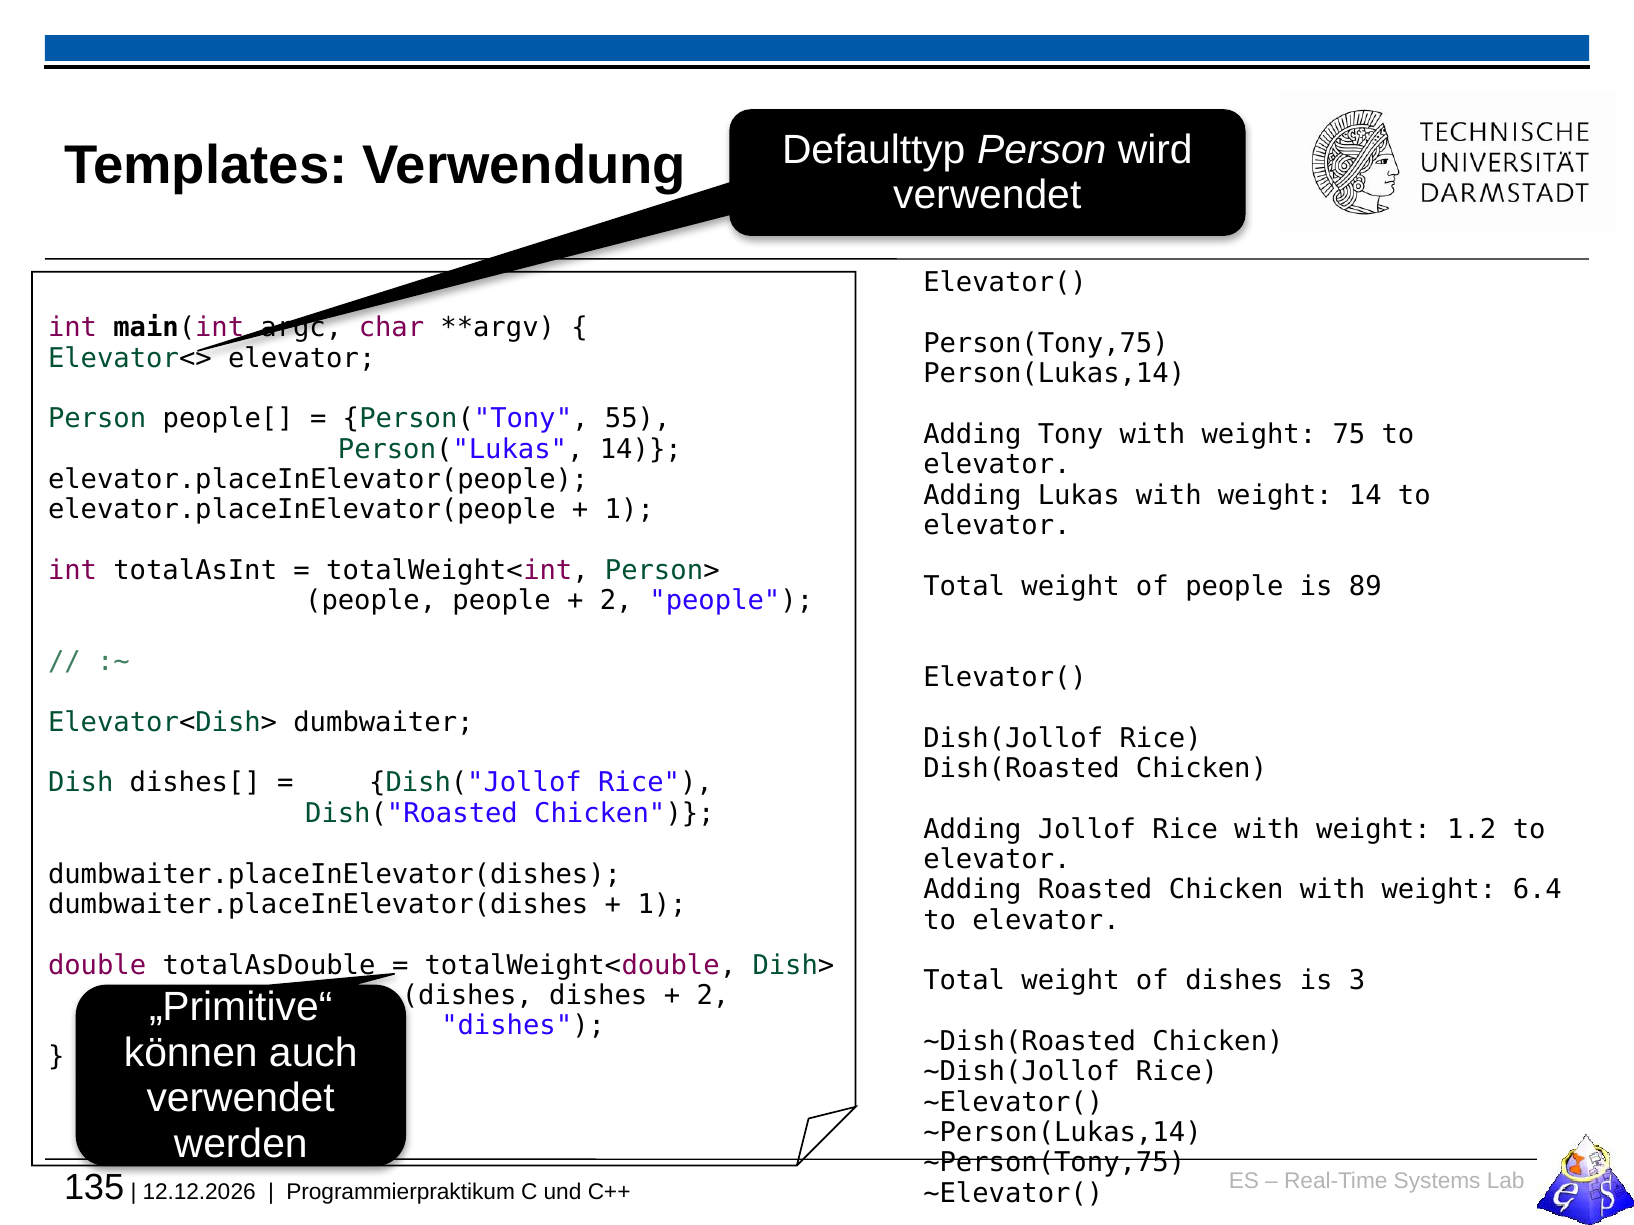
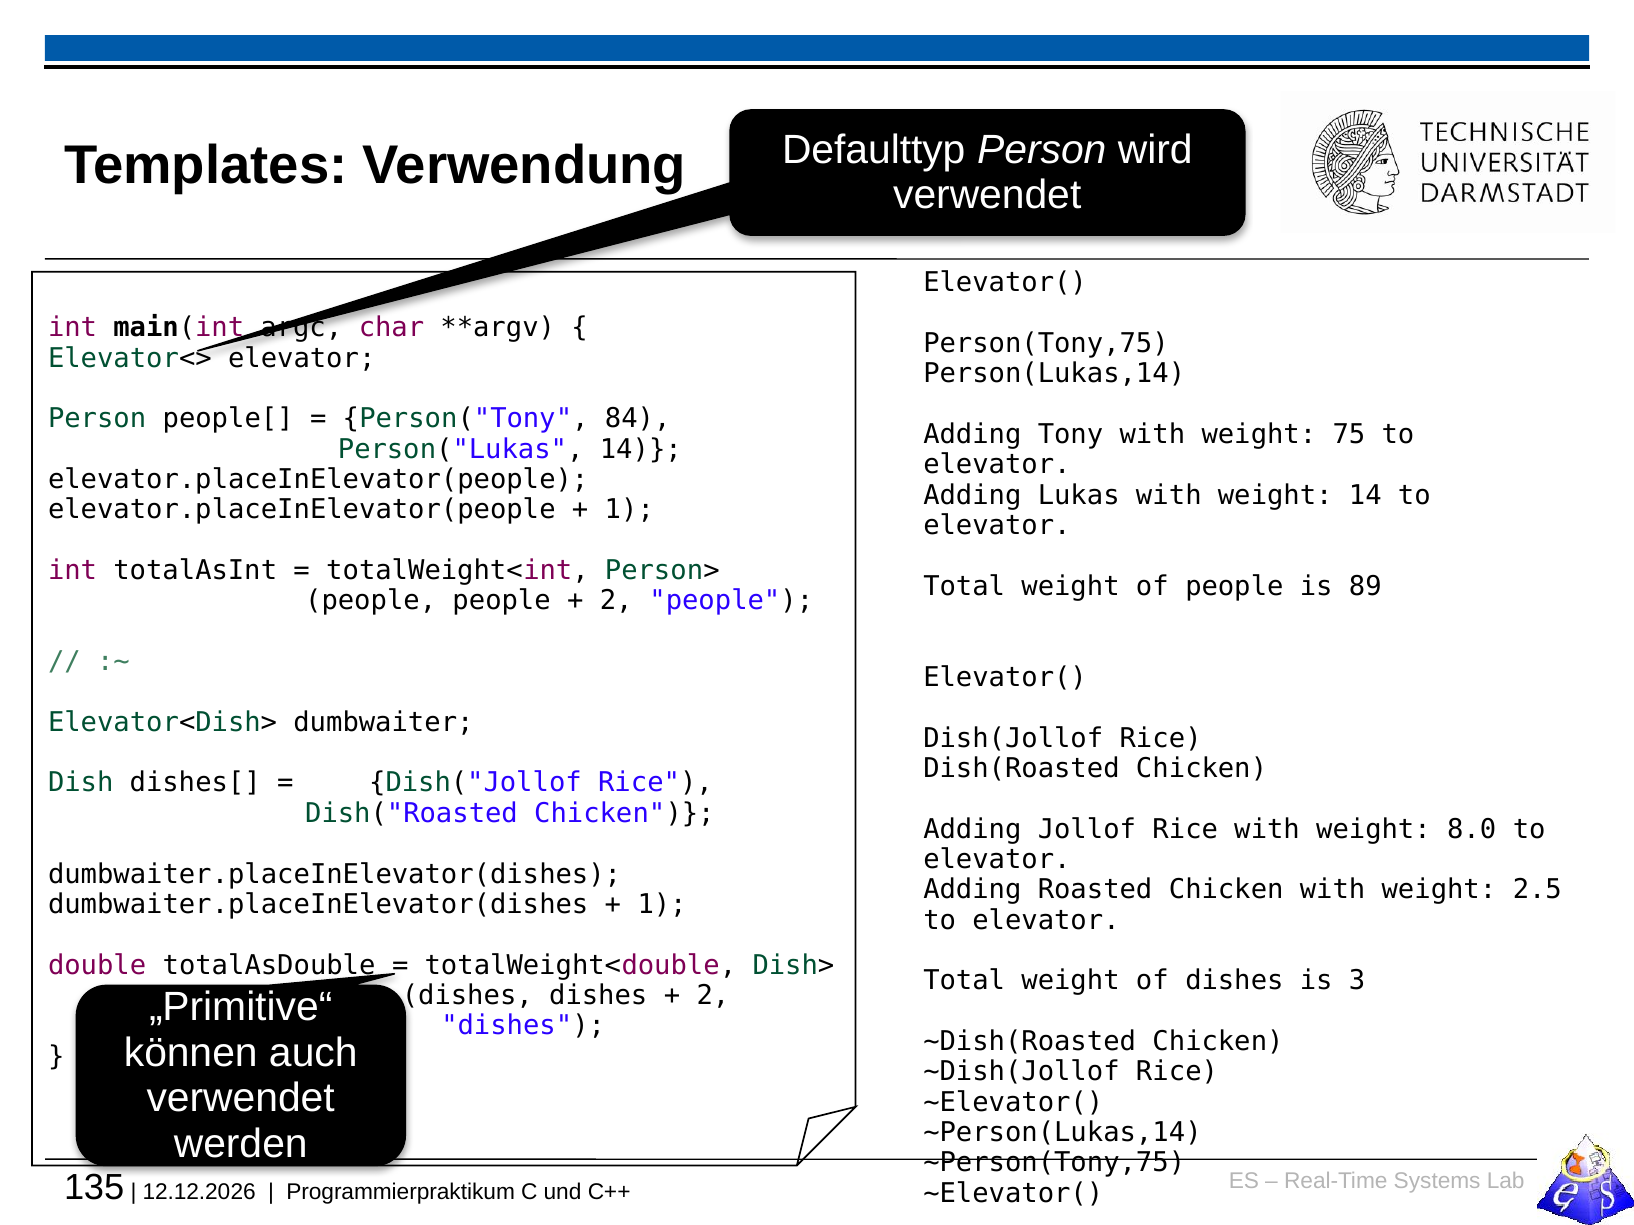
55: 55 -> 84 (638, 419)
1.2: 1.2 -> 8.0 (1472, 829)
6.4: 6.4 -> 2.5 (1537, 890)
